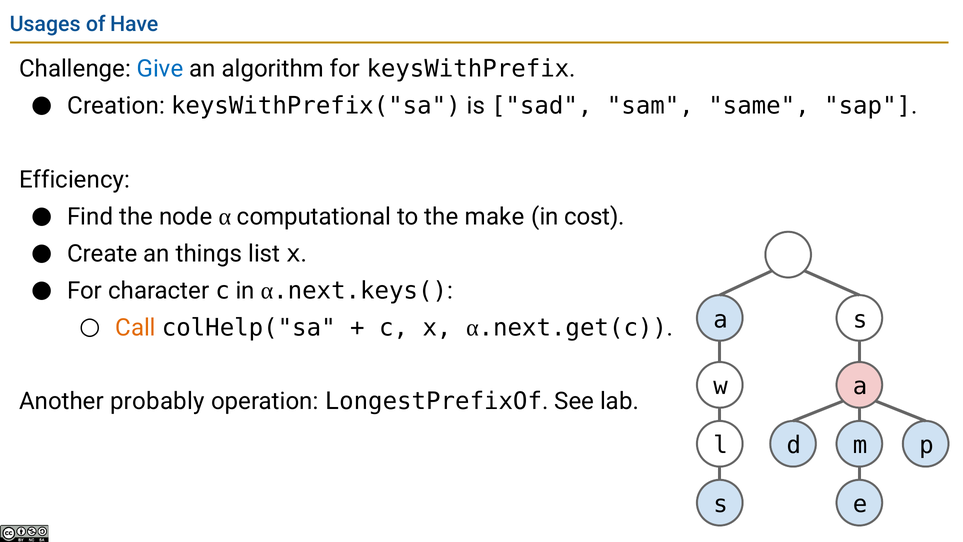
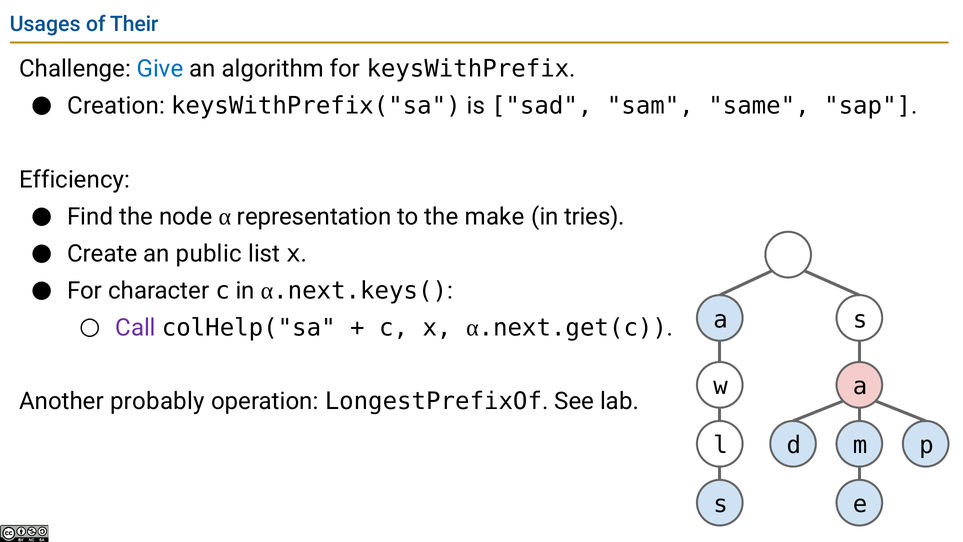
Have: Have -> Their (134, 24)
computational: computational -> representation (314, 217)
cost: cost -> tries (595, 217)
things: things -> public (209, 254)
Call colour: orange -> purple (136, 327)
